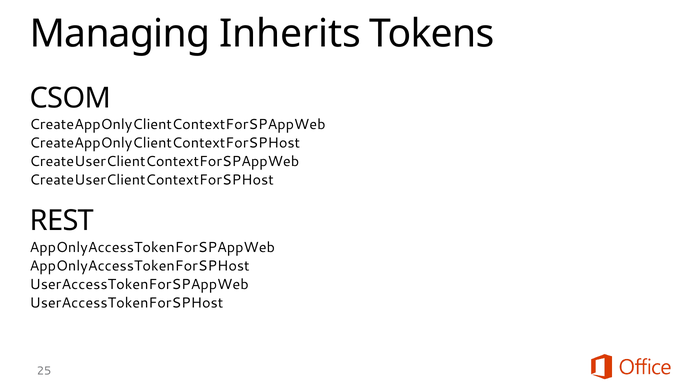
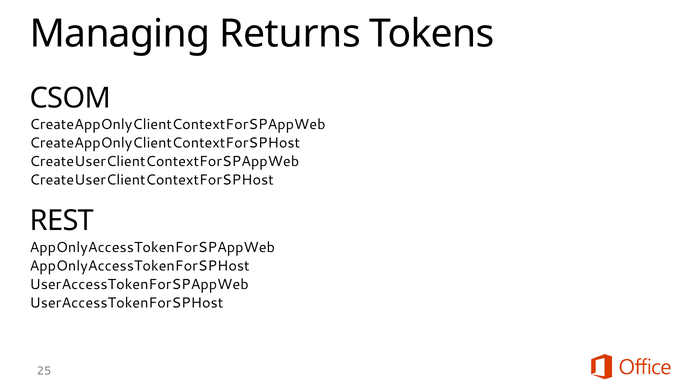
Inherits: Inherits -> Returns (290, 34)
